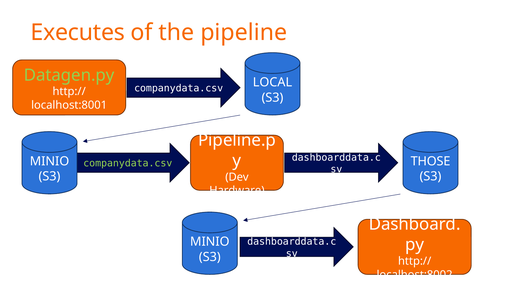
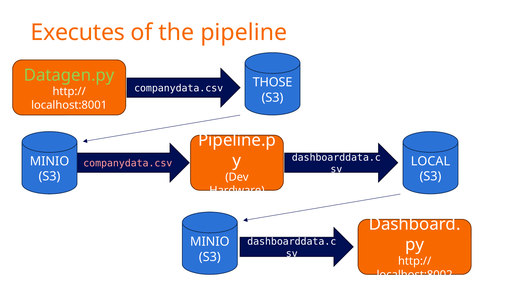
LOCAL: LOCAL -> THOSE (273, 82)
THOSE: THOSE -> LOCAL (430, 161)
companydata.csv colour: light green -> pink (128, 163)
